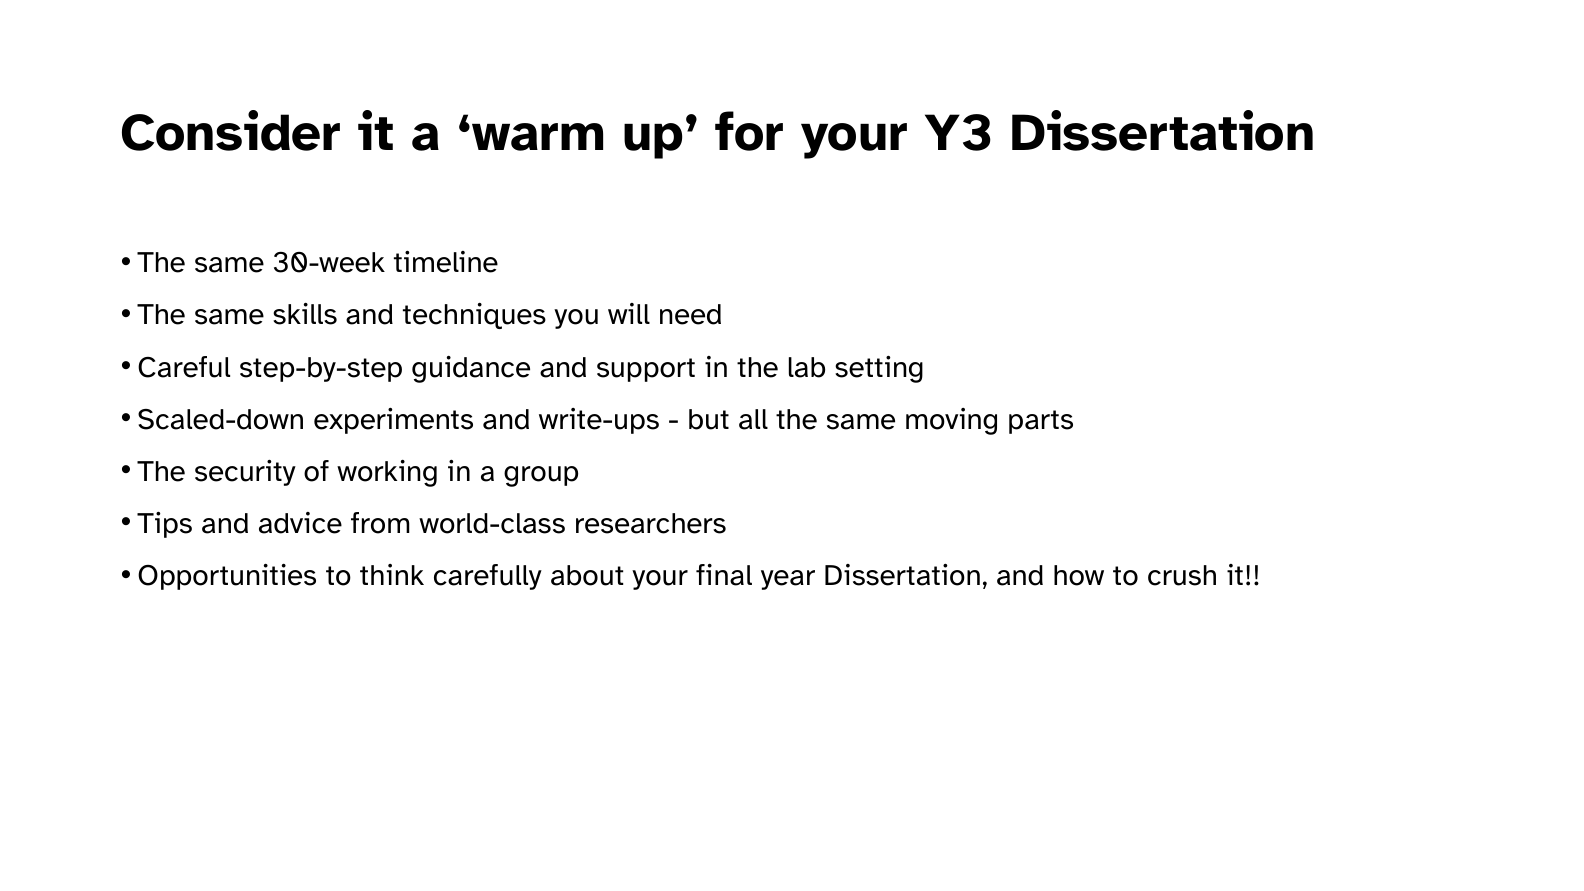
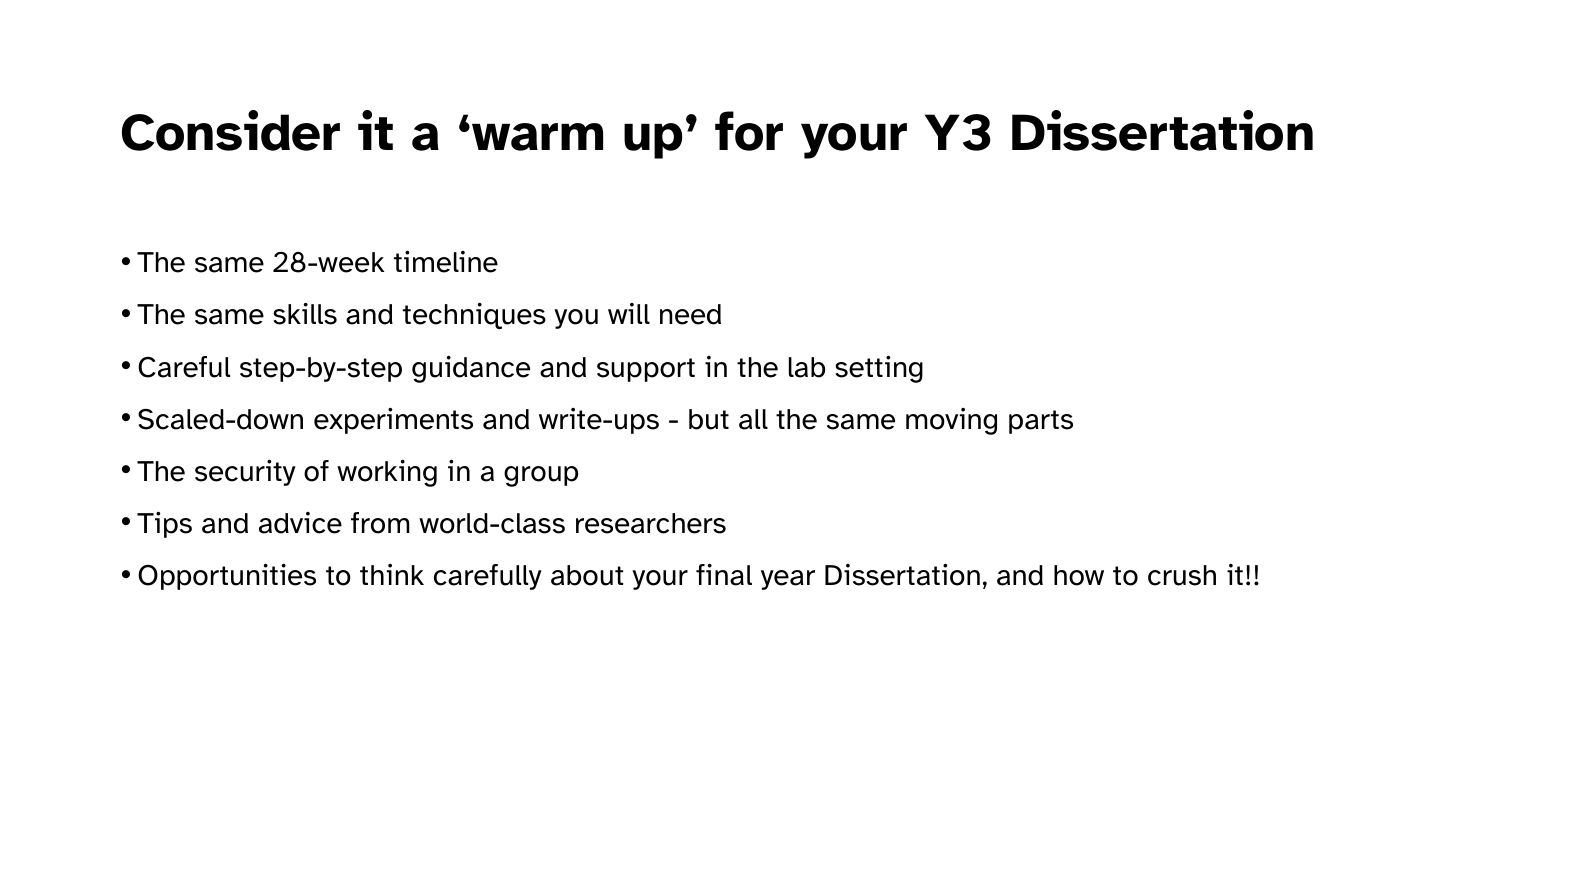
30-week: 30-week -> 28-week (329, 263)
